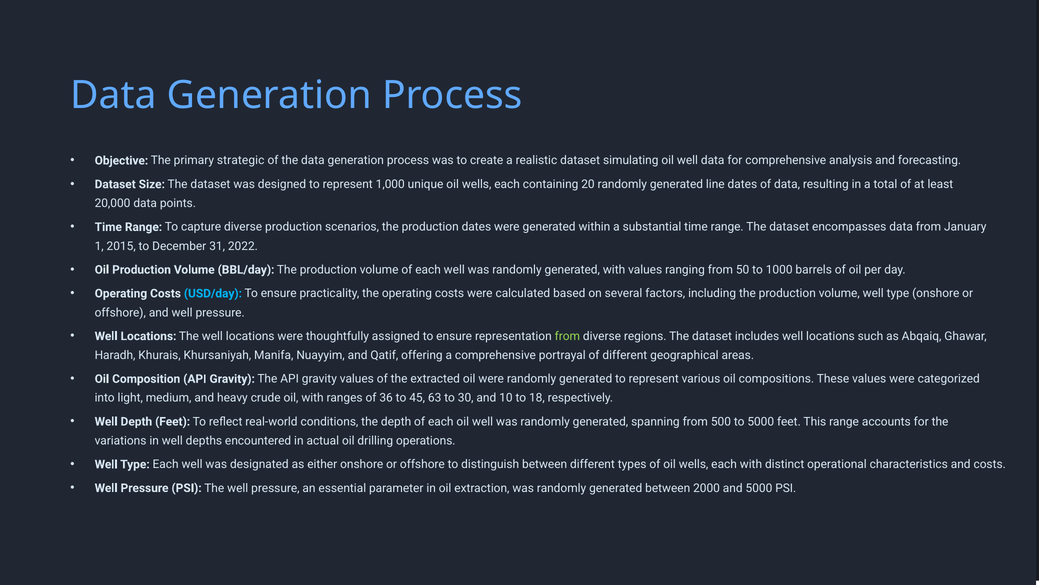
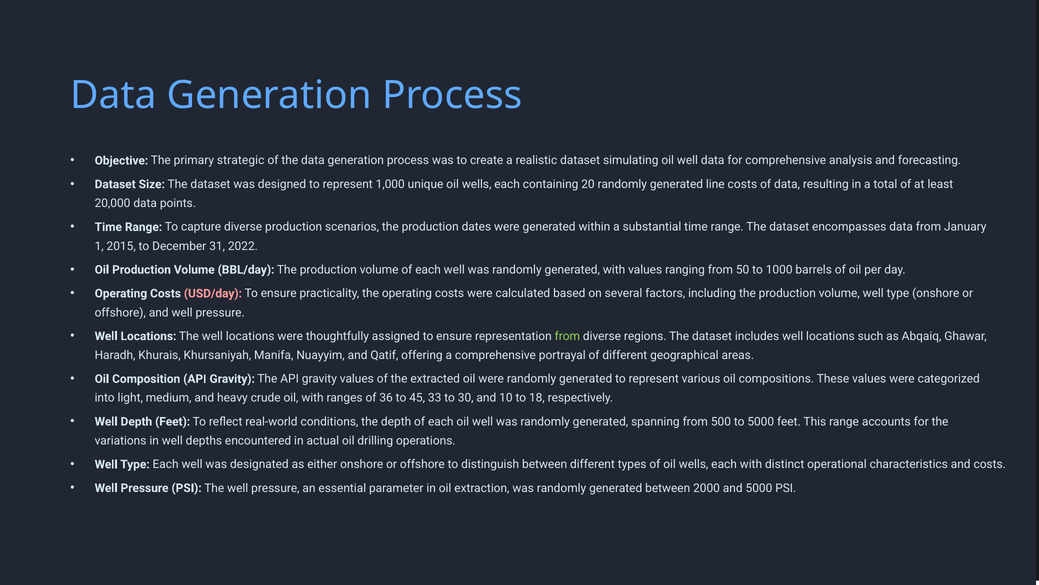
line dates: dates -> costs (742, 184)
USD/day colour: light blue -> pink (213, 293)
63: 63 -> 33 (435, 398)
